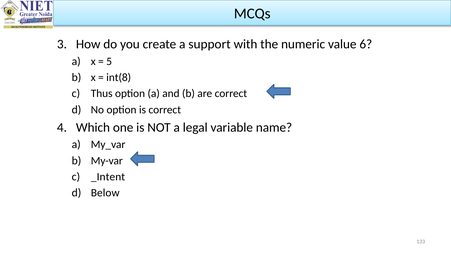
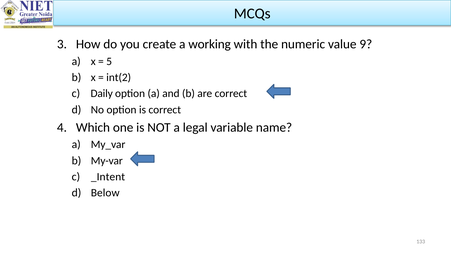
support: support -> working (210, 44)
6: 6 -> 9 (366, 44)
int(8: int(8 -> int(2 (119, 78)
Thus: Thus -> Daily (102, 94)
